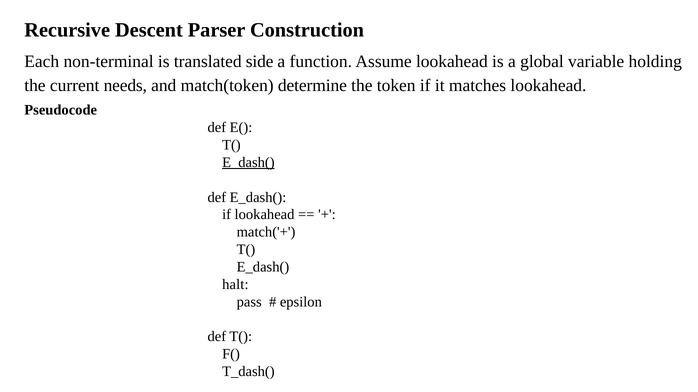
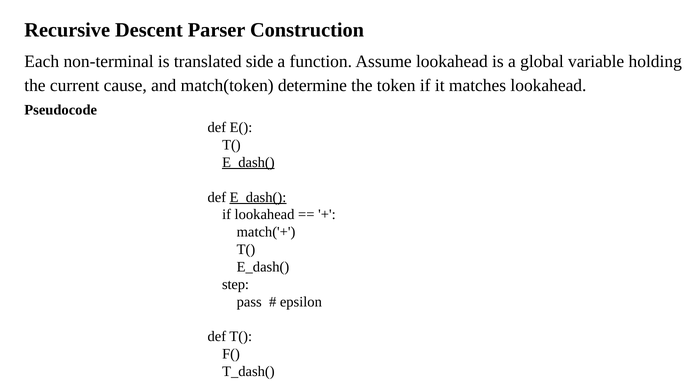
needs: needs -> cause (125, 85)
E_dash( underline: none -> present (258, 198)
halt: halt -> step (236, 285)
